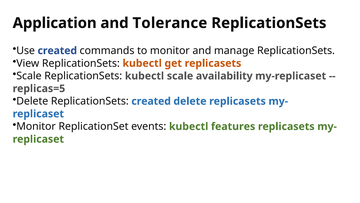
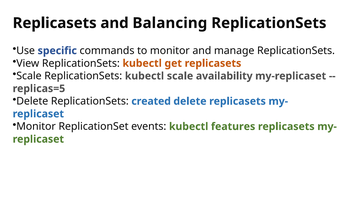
Application: Application -> Replicasets (55, 23)
Tolerance: Tolerance -> Balancing (170, 23)
Use created: created -> specific (57, 51)
